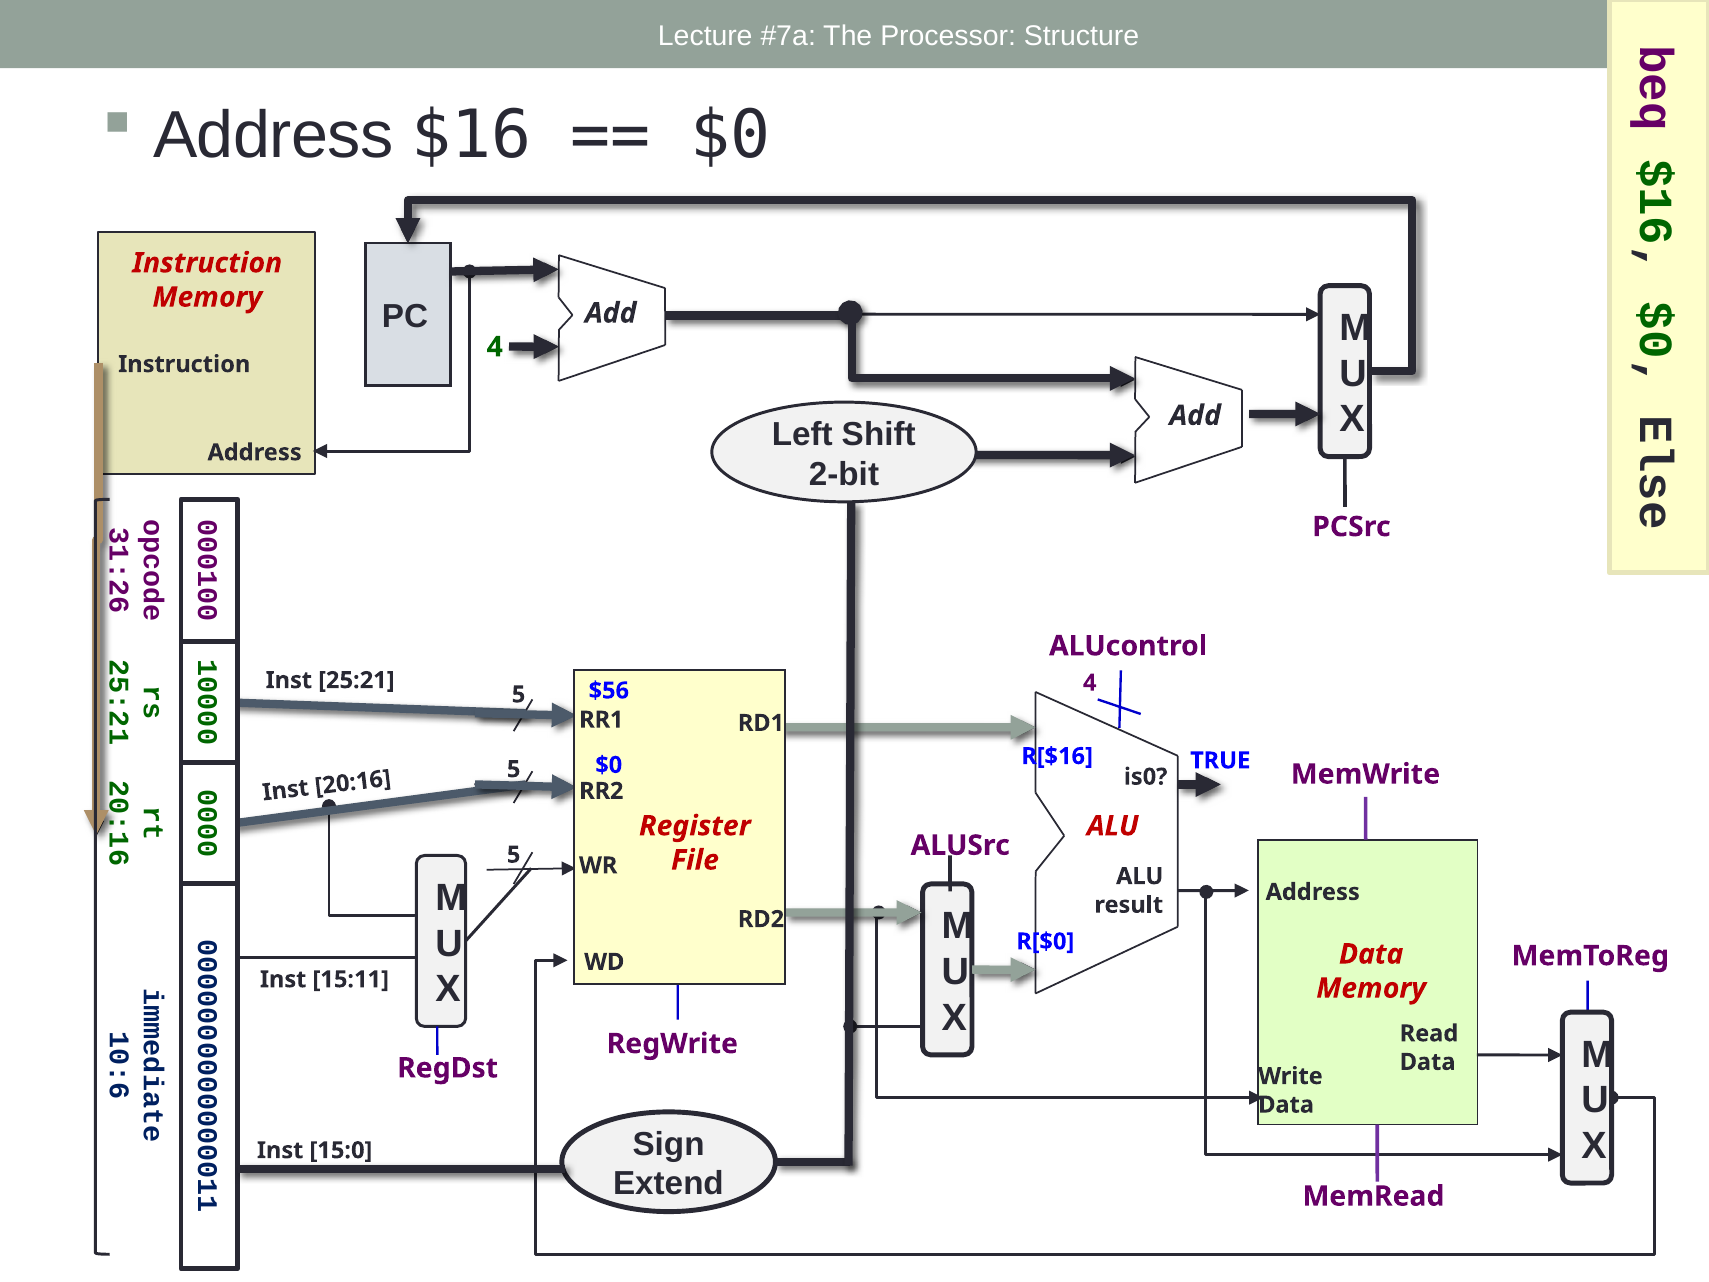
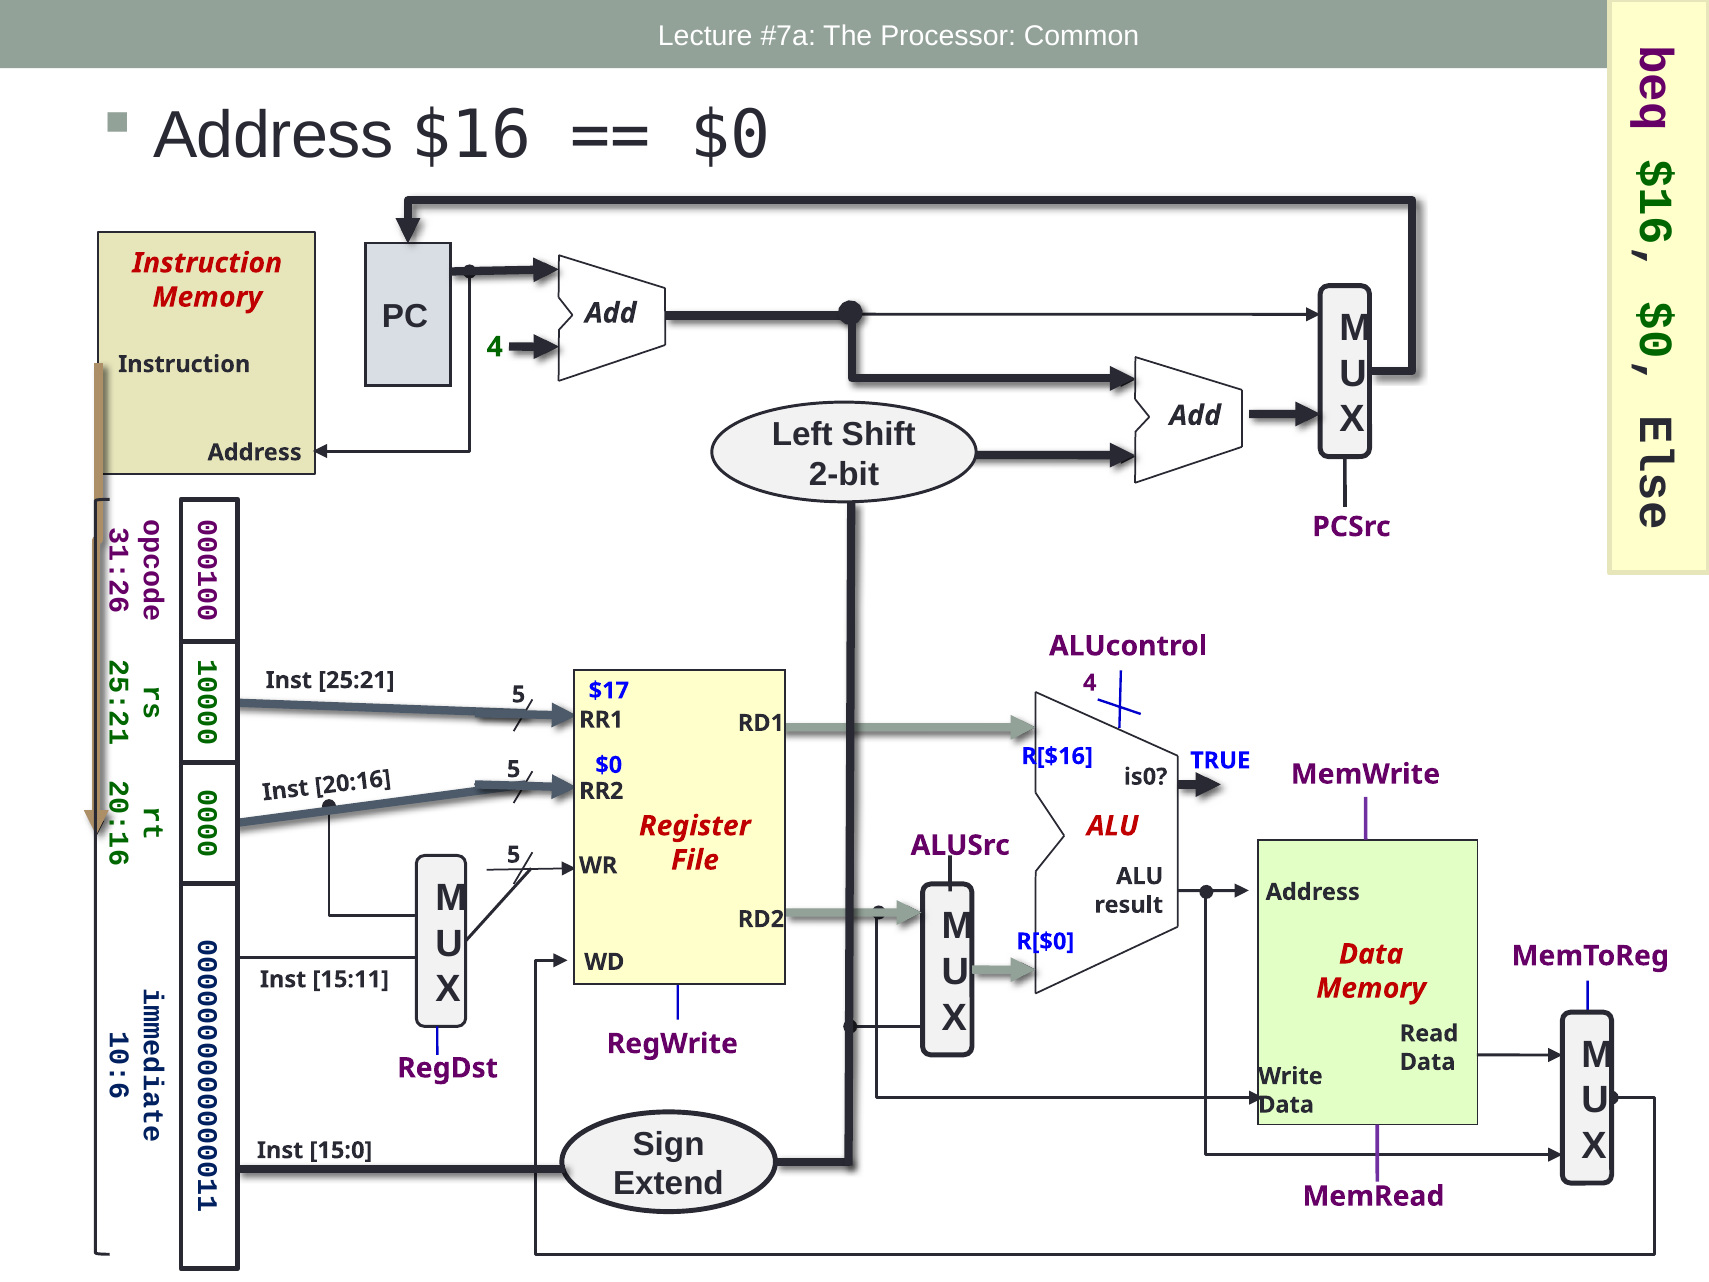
Structure: Structure -> Common (1081, 36)
$56: $56 -> $17 (609, 690)
